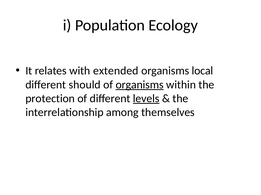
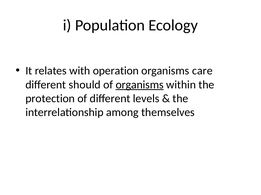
extended: extended -> operation (116, 71)
local: local -> care (202, 71)
levels underline: present -> none (146, 99)
